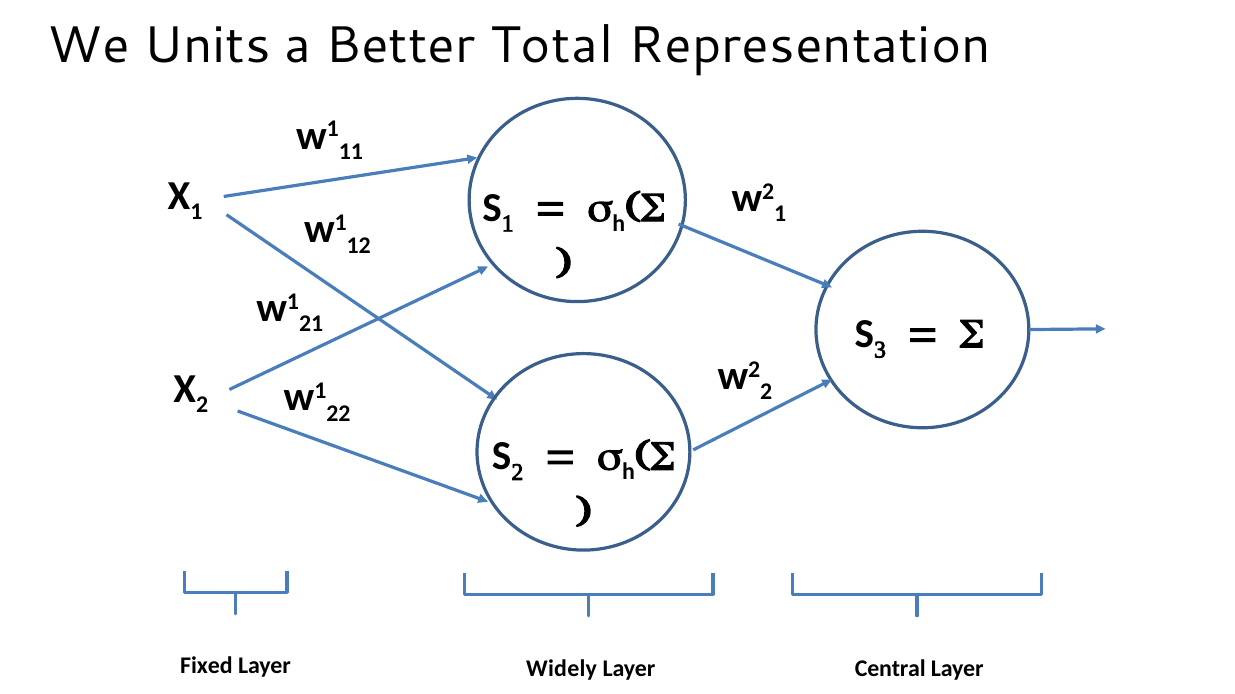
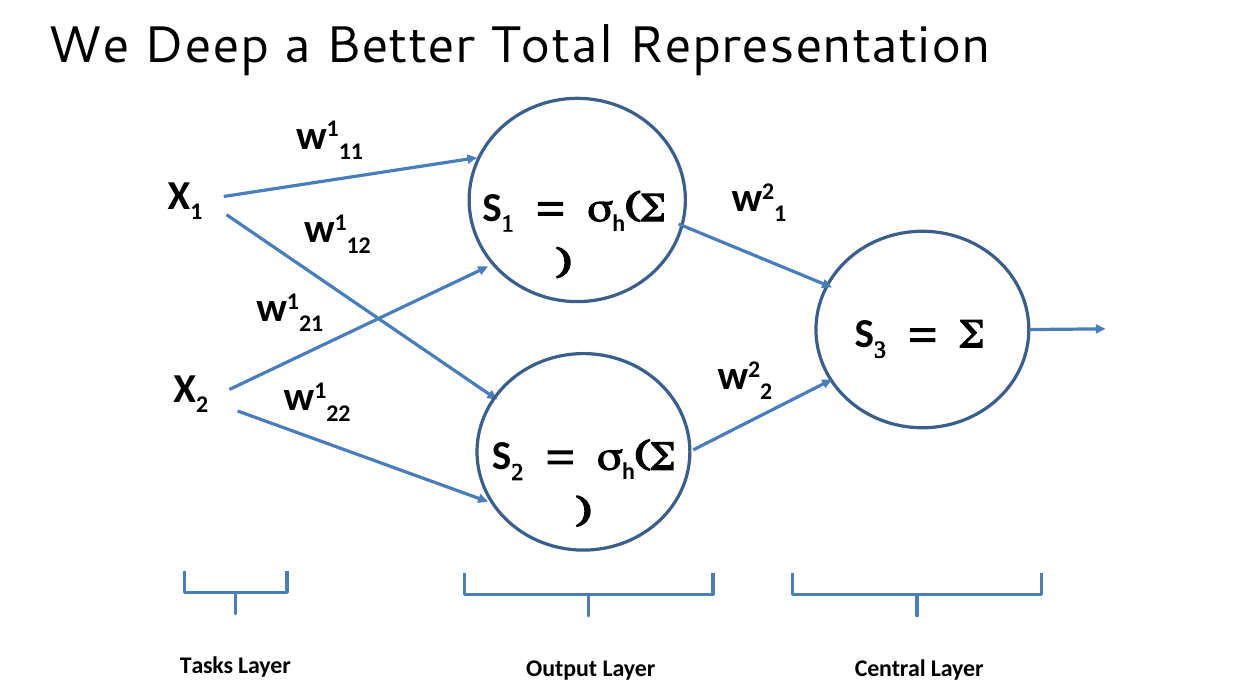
Units: Units -> Deep (207, 46)
Fixed: Fixed -> Tasks (207, 667)
Widely: Widely -> Output (562, 670)
